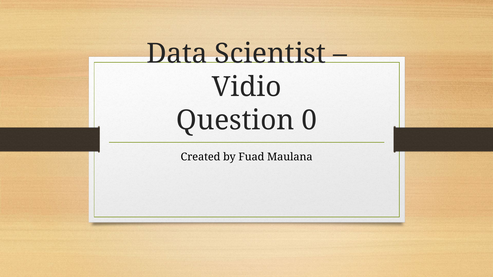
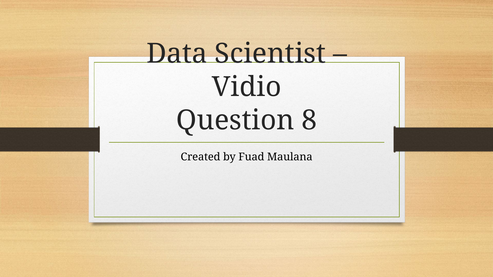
0: 0 -> 8 (309, 120)
